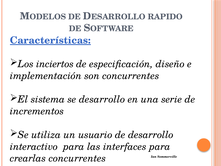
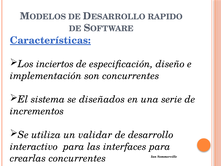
se desarrollo: desarrollo -> diseñados (102, 99)
usuario: usuario -> validar (95, 135)
